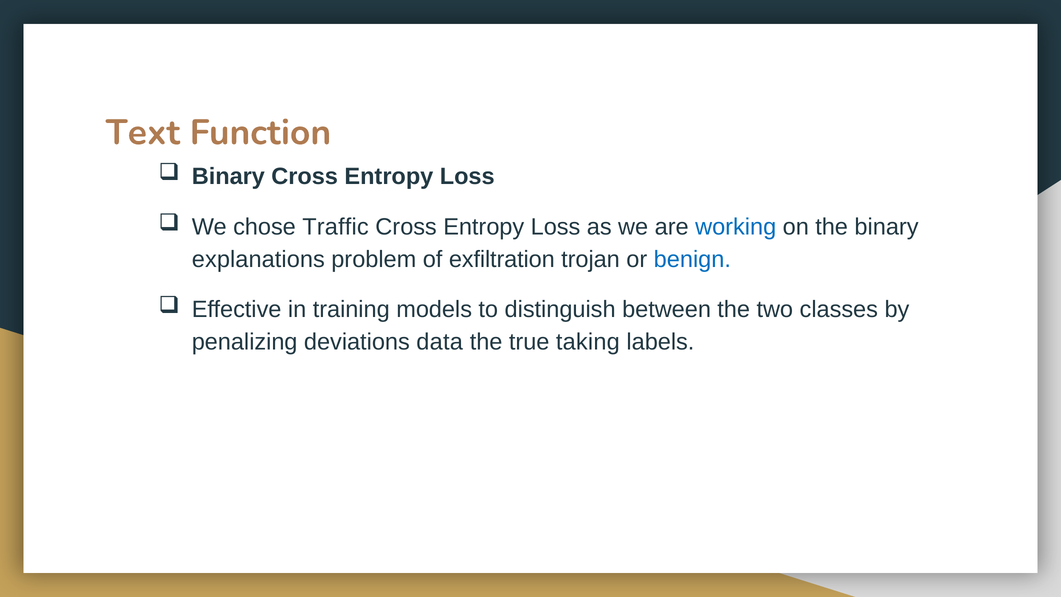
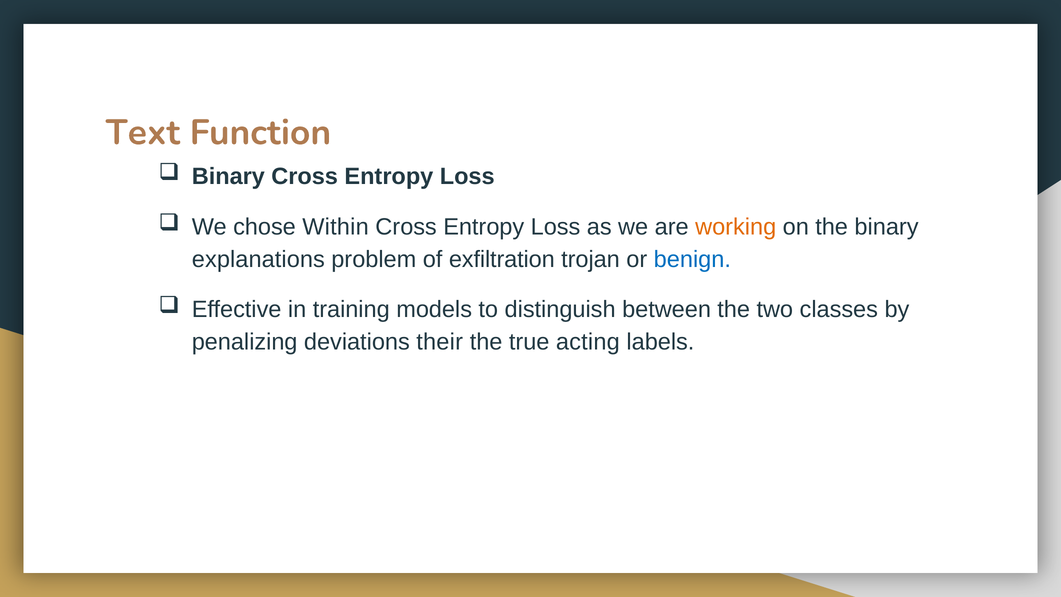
Traffic: Traffic -> Within (335, 227)
working colour: blue -> orange (736, 227)
data: data -> their (440, 342)
taking: taking -> acting (588, 342)
